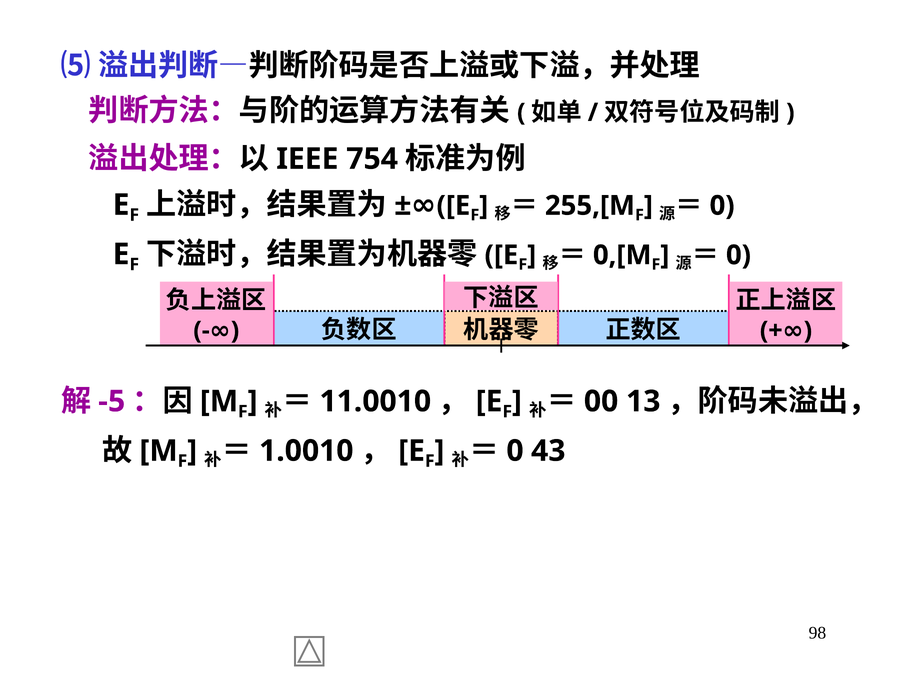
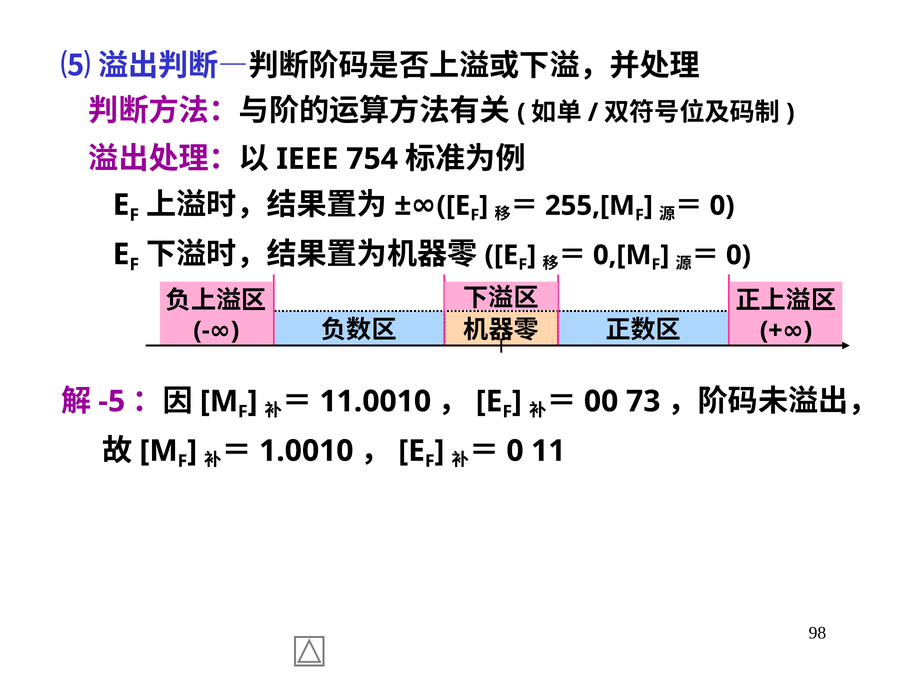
13: 13 -> 73 (643, 402)
43: 43 -> 11 (548, 451)
